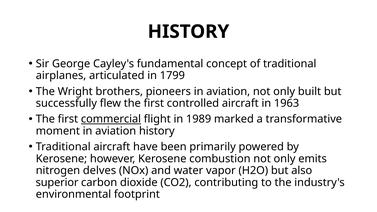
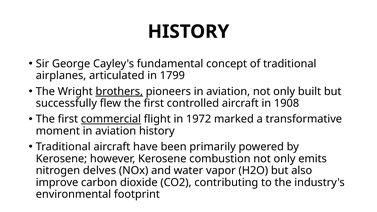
brothers underline: none -> present (119, 91)
1963: 1963 -> 1908 (287, 103)
1989: 1989 -> 1972 (199, 119)
superior: superior -> improve (57, 182)
